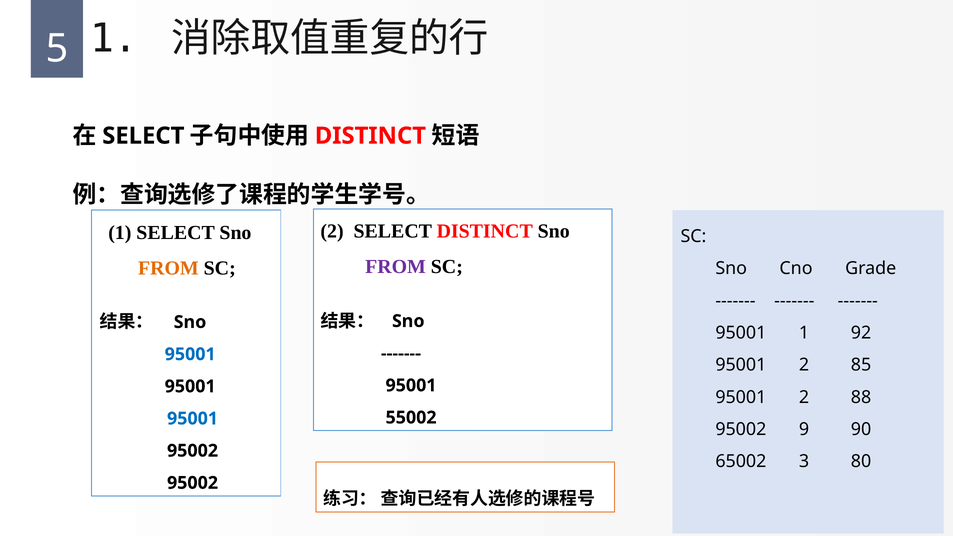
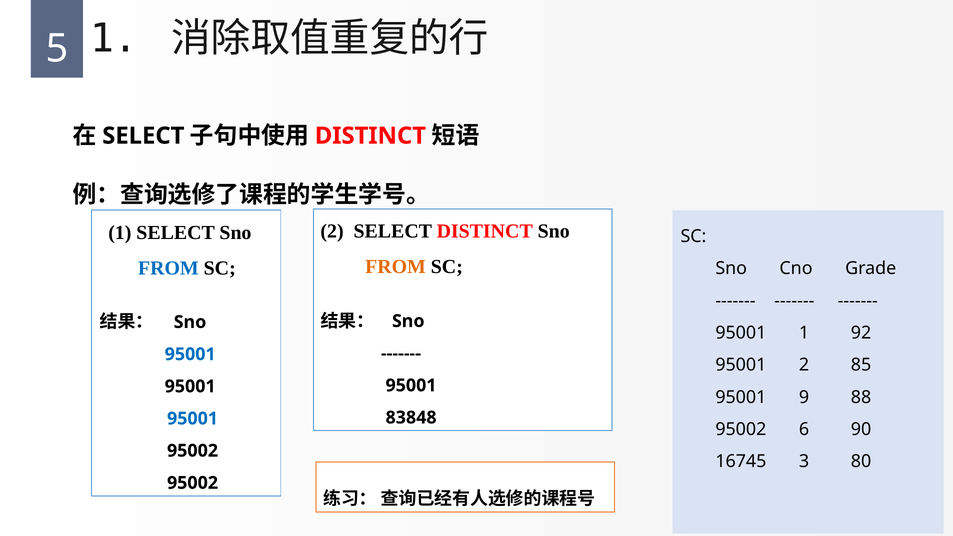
FROM colour: purple -> orange (395, 267)
FROM colour: orange -> blue (168, 268)
2: 2 -> 9 (804, 397)
55002: 55002 -> 83848 (411, 418)
9: 9 -> 6 (804, 429)
65002: 65002 -> 16745 (741, 462)
